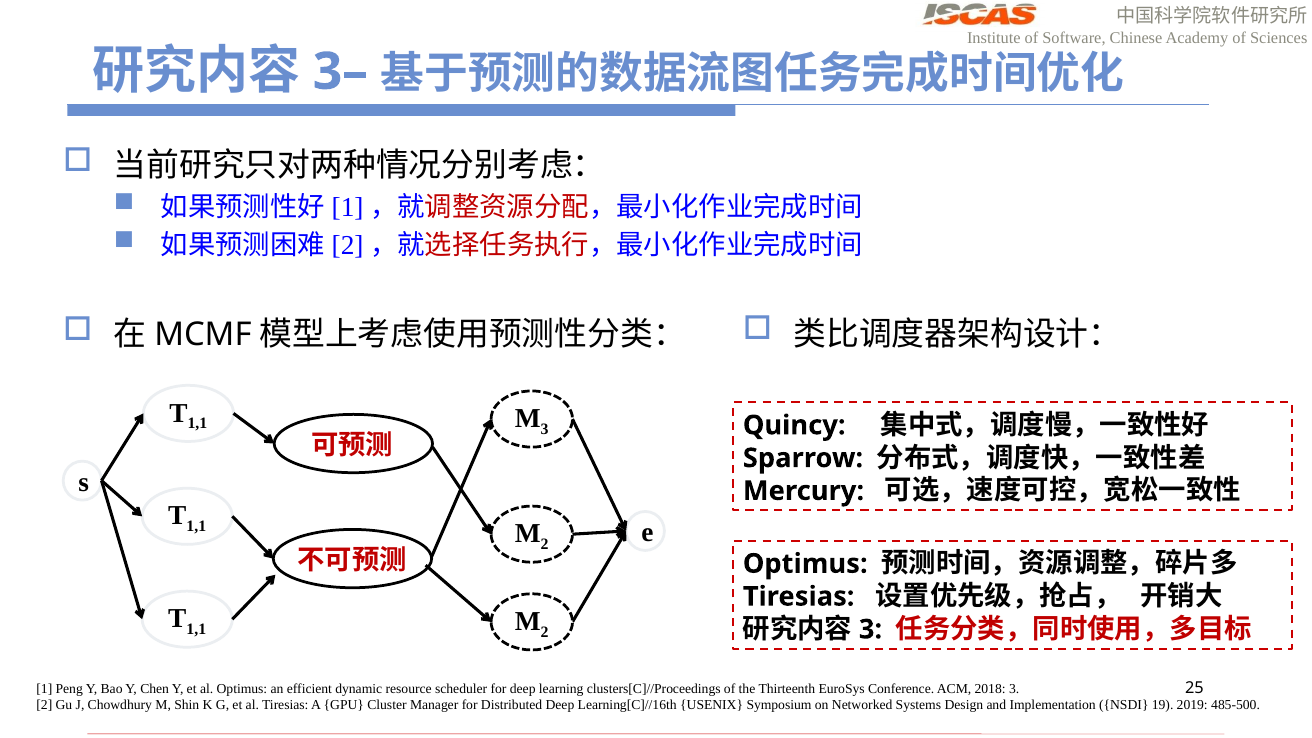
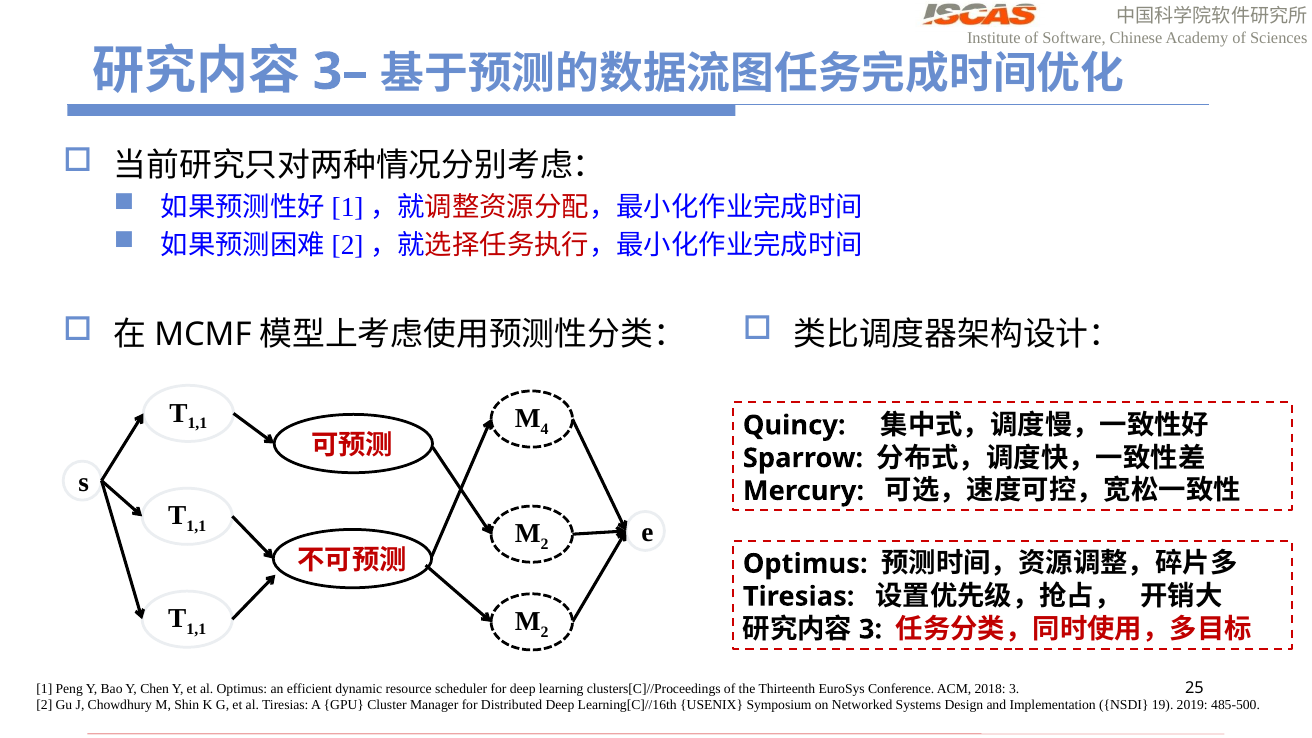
M 3: 3 -> 4 (545, 429)
